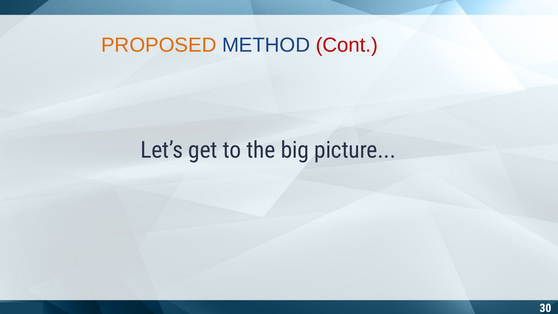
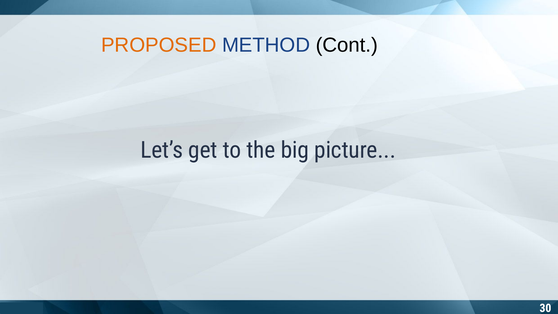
Cont colour: red -> black (347, 45)
